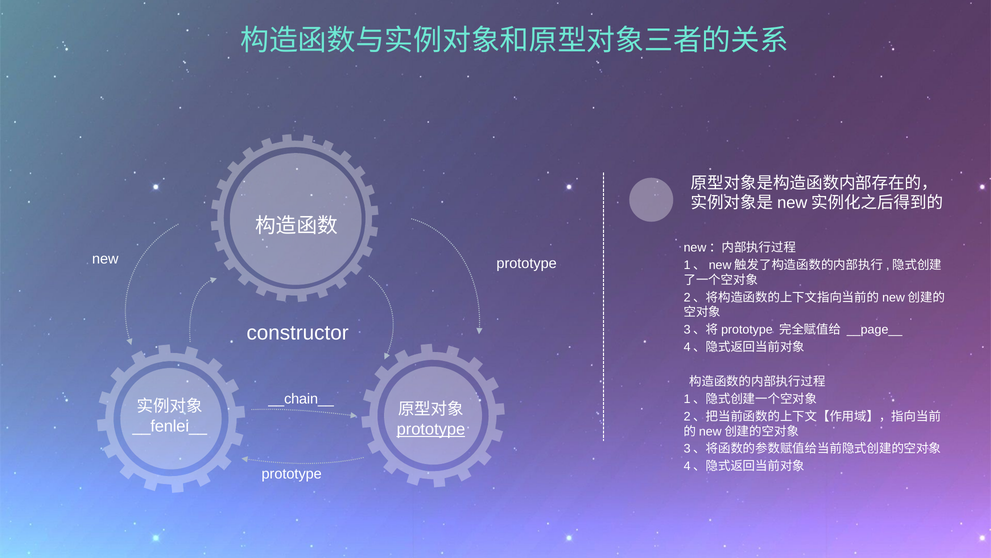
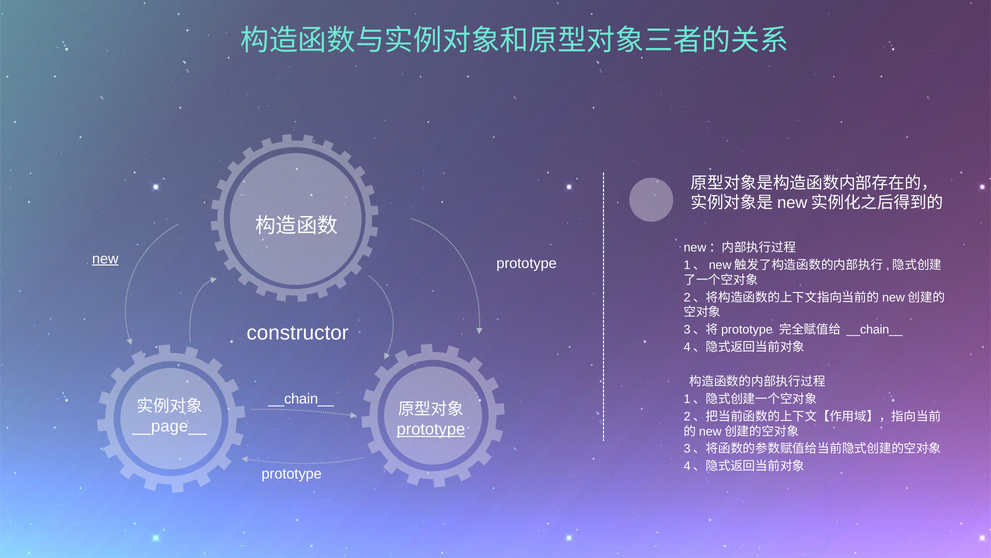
new underline: none -> present (105, 259)
__page__: __page__ -> __chain__ (875, 329)
__fenlei__: __fenlei__ -> __page__ (170, 426)
